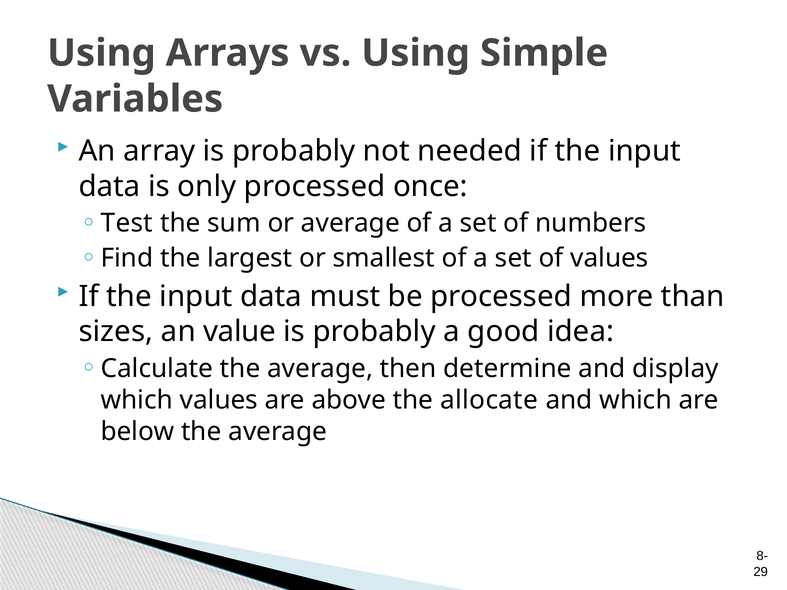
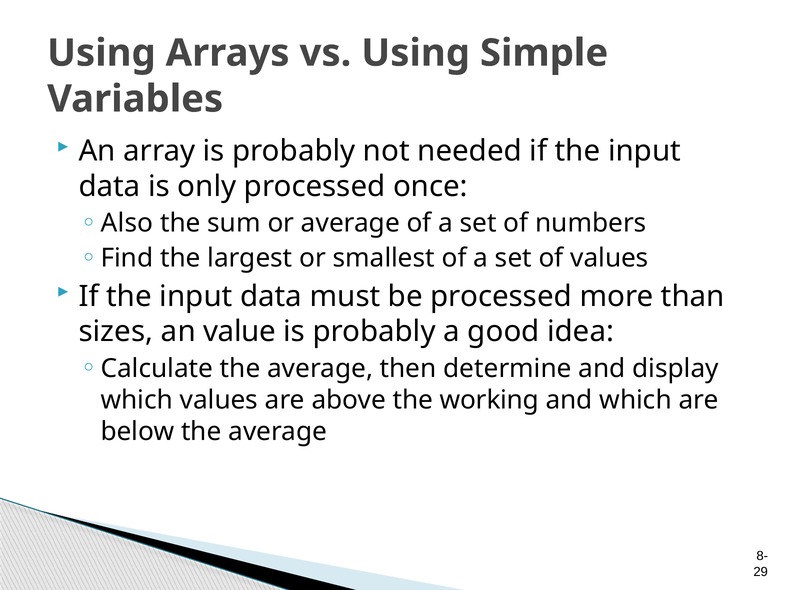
Test: Test -> Also (127, 223)
allocate: allocate -> working (489, 400)
